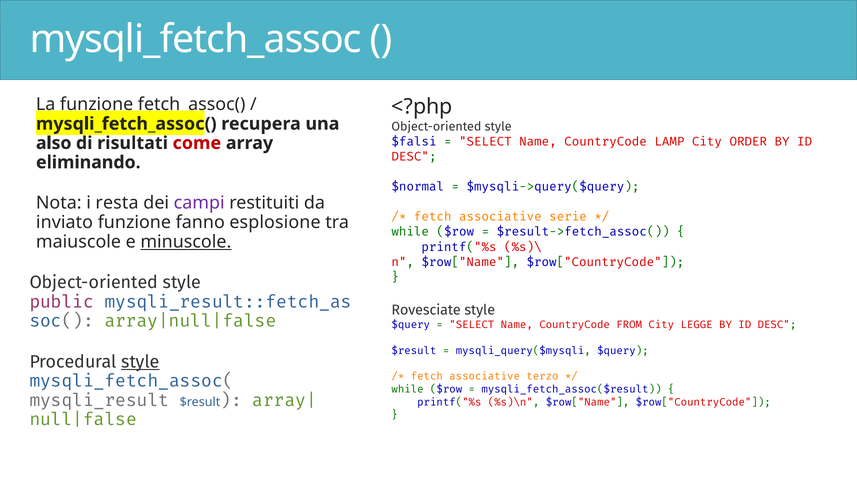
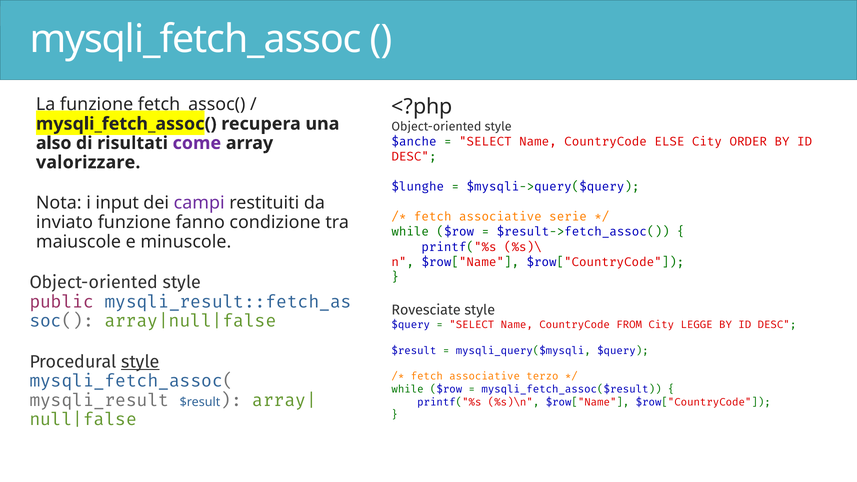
$falsi: $falsi -> $anche (414, 142)
LAMP: LAMP -> ELSE (669, 142)
come colour: red -> purple (197, 143)
eliminando: eliminando -> valorizzare (88, 162)
$normal: $normal -> $lunghe (418, 187)
resta: resta -> input (117, 203)
esplosione: esplosione -> condizione (275, 222)
minuscole underline: present -> none (186, 242)
